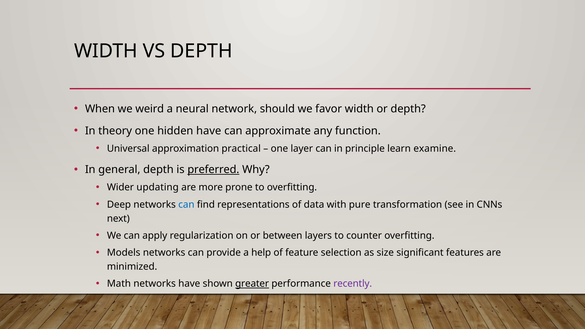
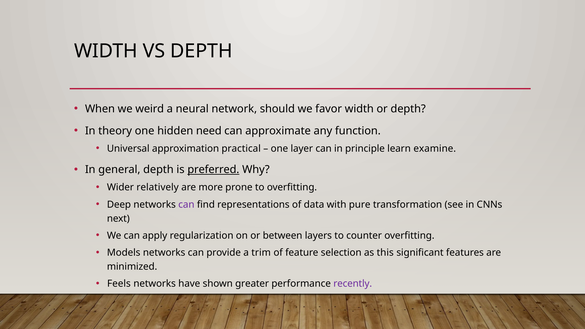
hidden have: have -> need (209, 131)
updating: updating -> relatively (158, 187)
can colour: blue -> purple (186, 204)
help: help -> trim (261, 253)
size: size -> this (385, 253)
Math: Math -> Feels (119, 284)
greater underline: present -> none (252, 284)
